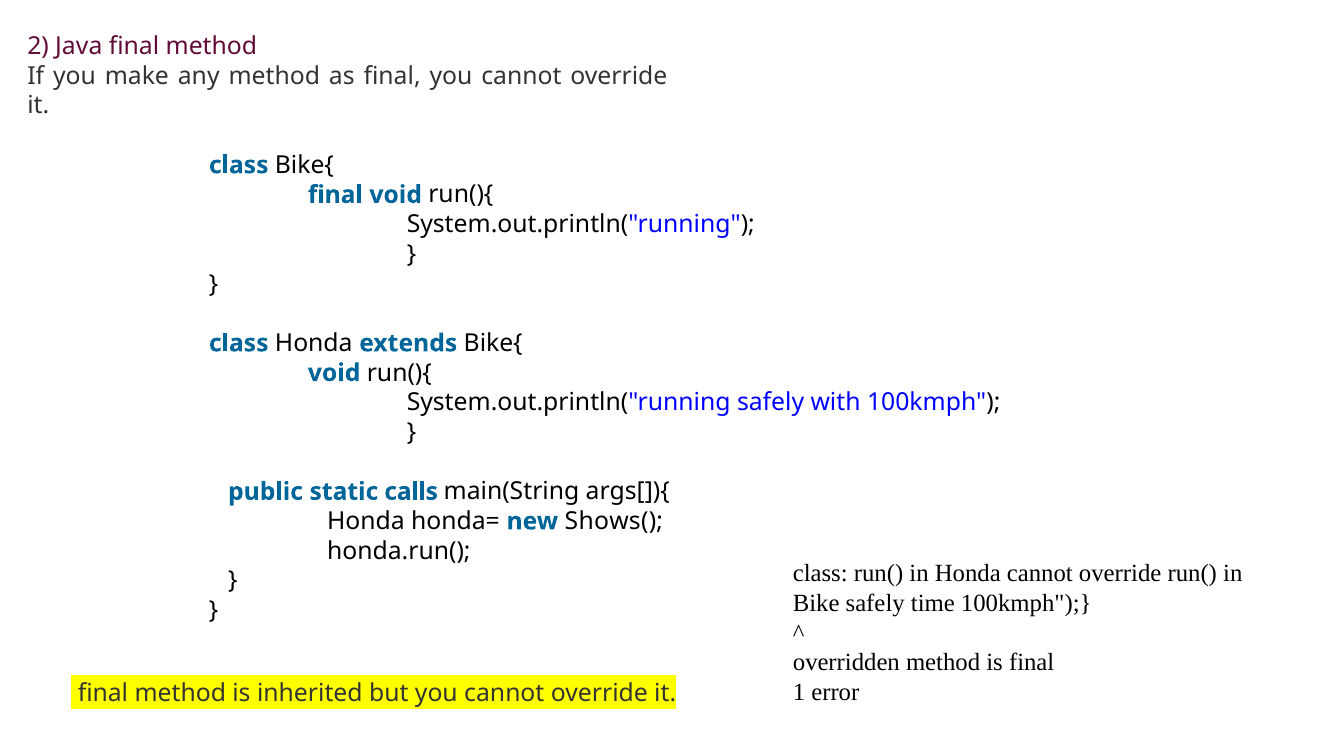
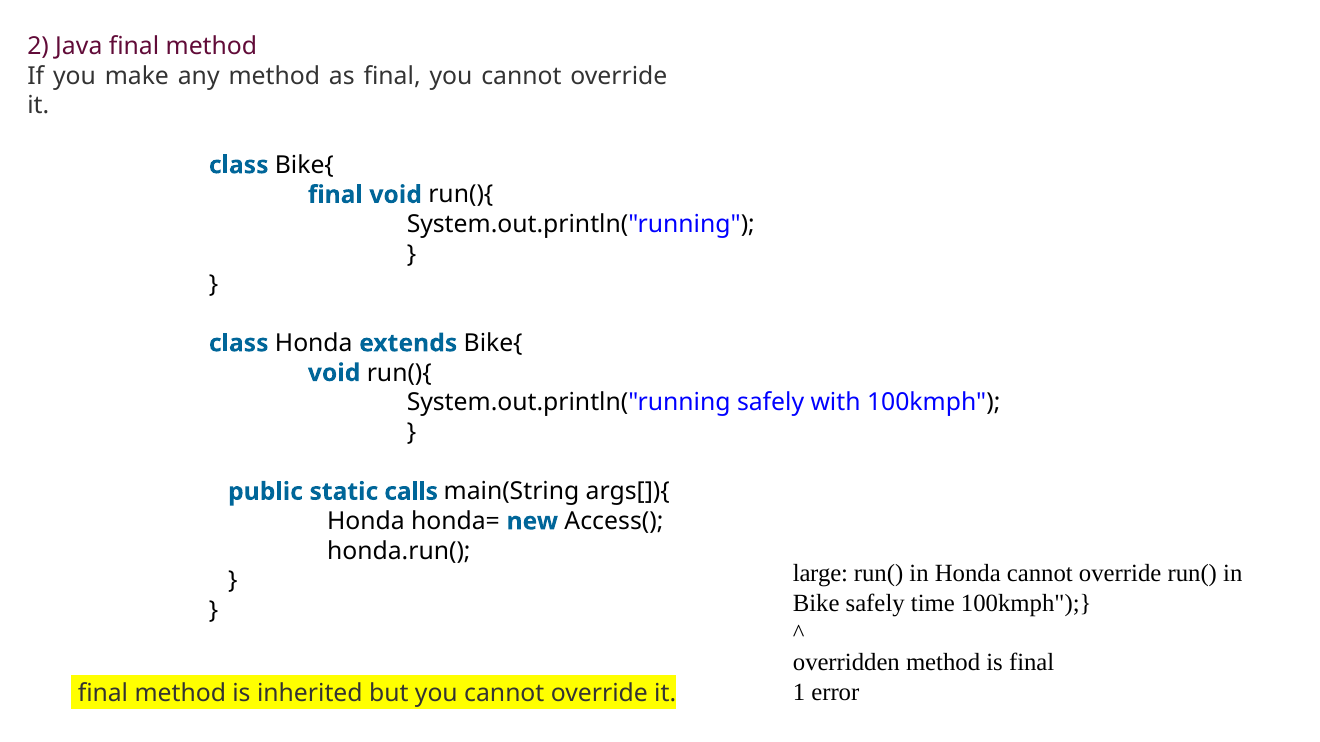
Shows(: Shows( -> Access( (614, 522)
class: class -> large (820, 574)
